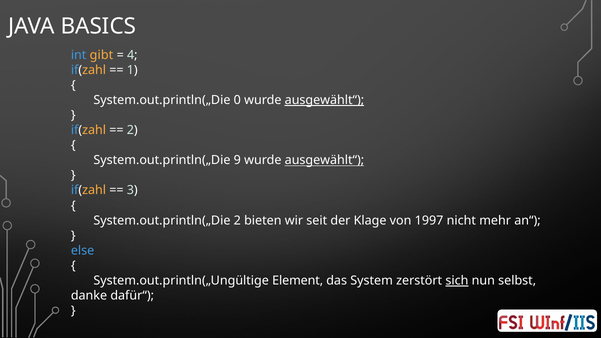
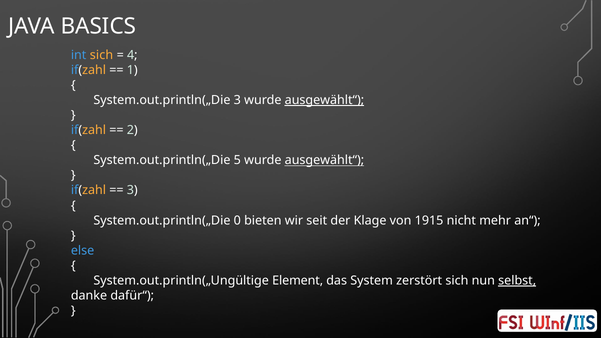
int gibt: gibt -> sich (101, 55)
System.out.println(„Die 0: 0 -> 3 (237, 100)
9: 9 -> 5 (237, 160)
System.out.println(„Die 2: 2 -> 0 (237, 220)
1997: 1997 -> 1915 (429, 220)
sich underline: present -> none (457, 281)
selbst underline: none -> present (517, 281)
